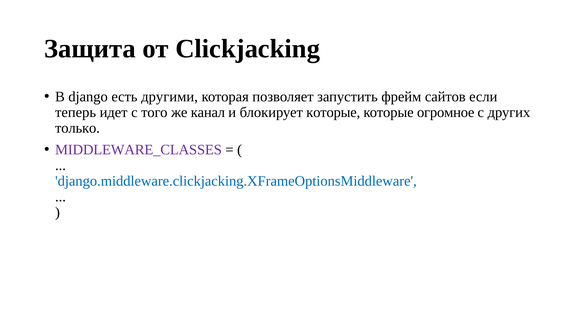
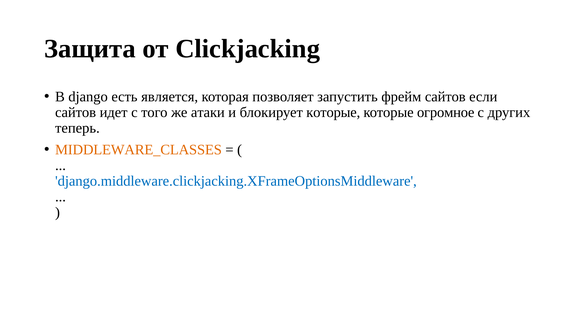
другими: другими -> является (170, 97)
теперь: теперь -> сайтов (76, 112)
канал: канал -> атаки (208, 112)
только: только -> теперь (77, 128)
MIDDLEWARE_CLASSES colour: purple -> orange (138, 150)
